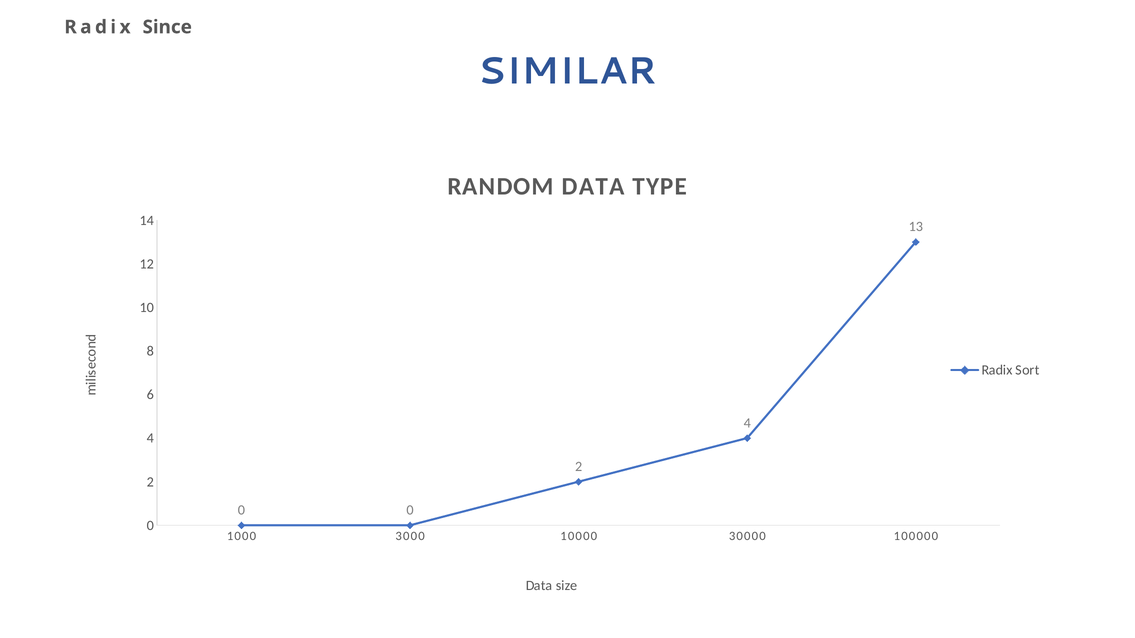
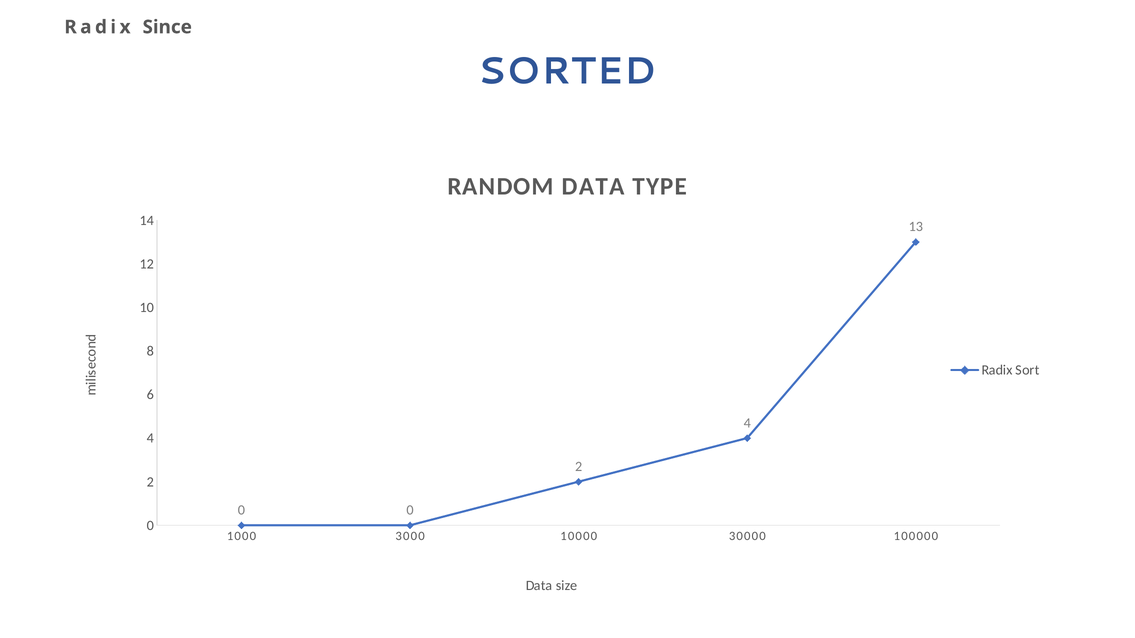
SIMILAR: SIMILAR -> SORTED (567, 71)
